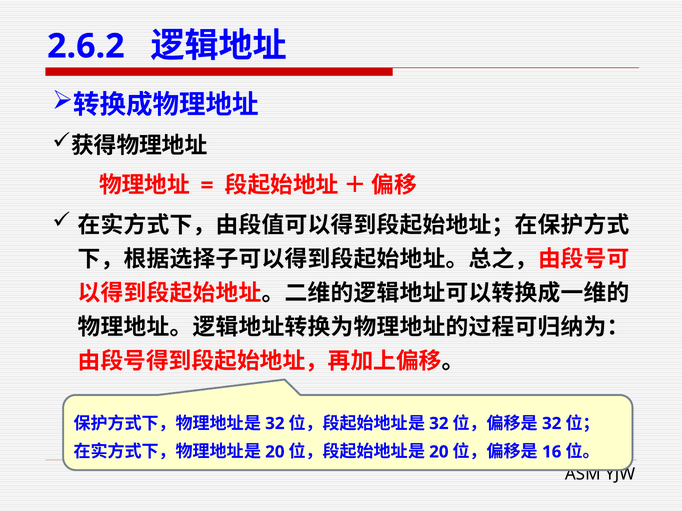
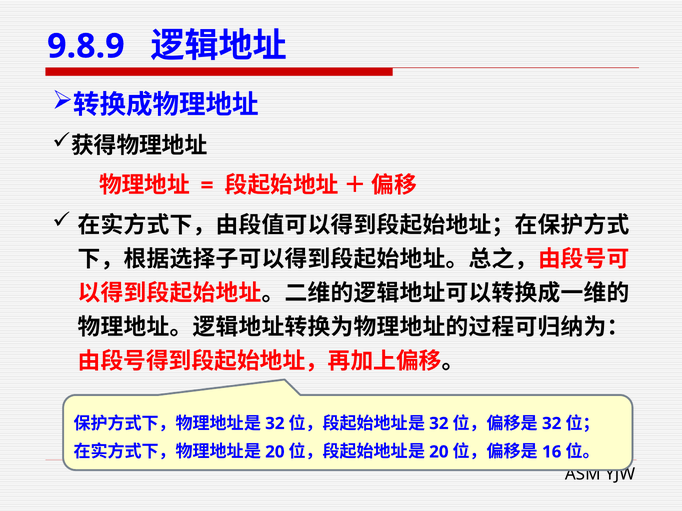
2.6.2: 2.6.2 -> 9.8.9 (86, 46)
